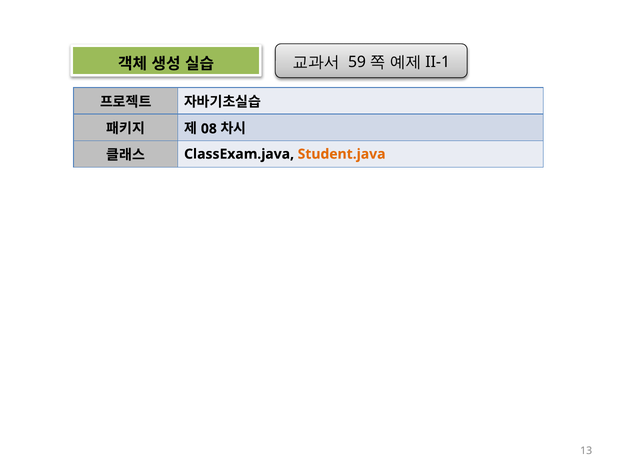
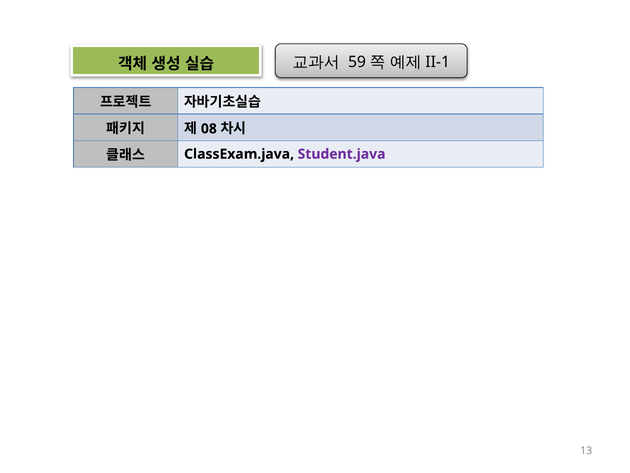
Student.java colour: orange -> purple (342, 154)
